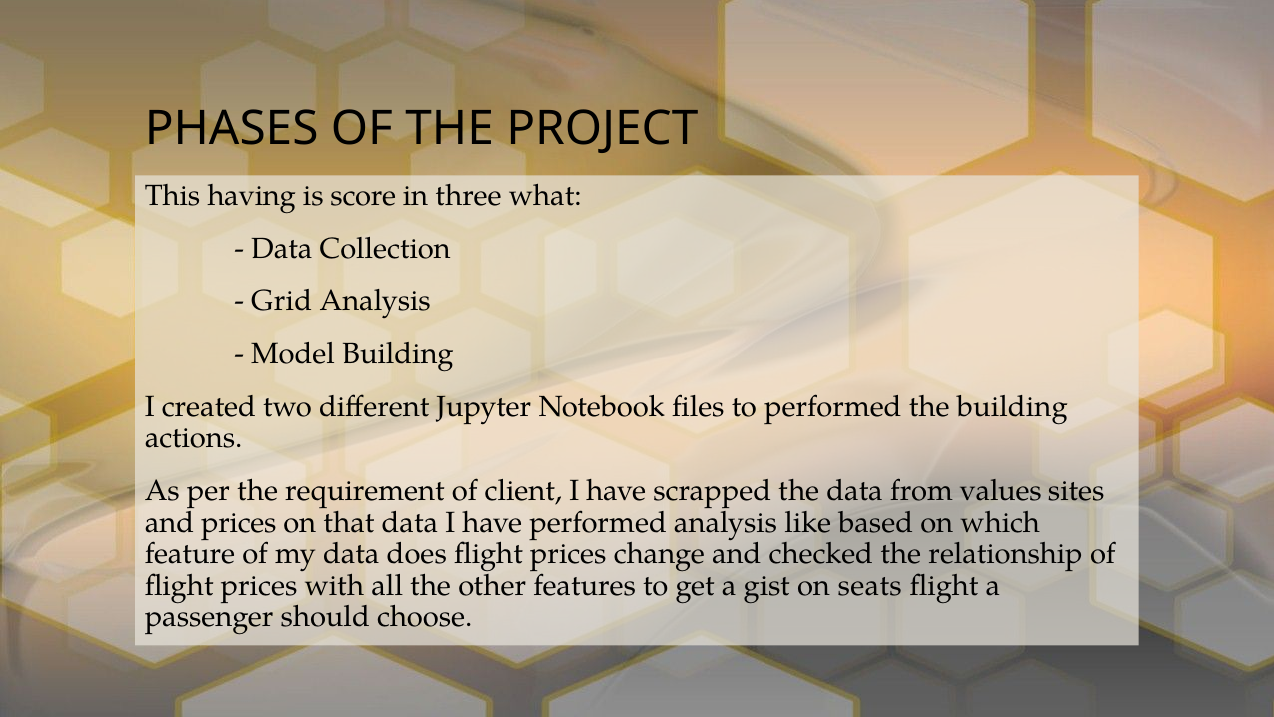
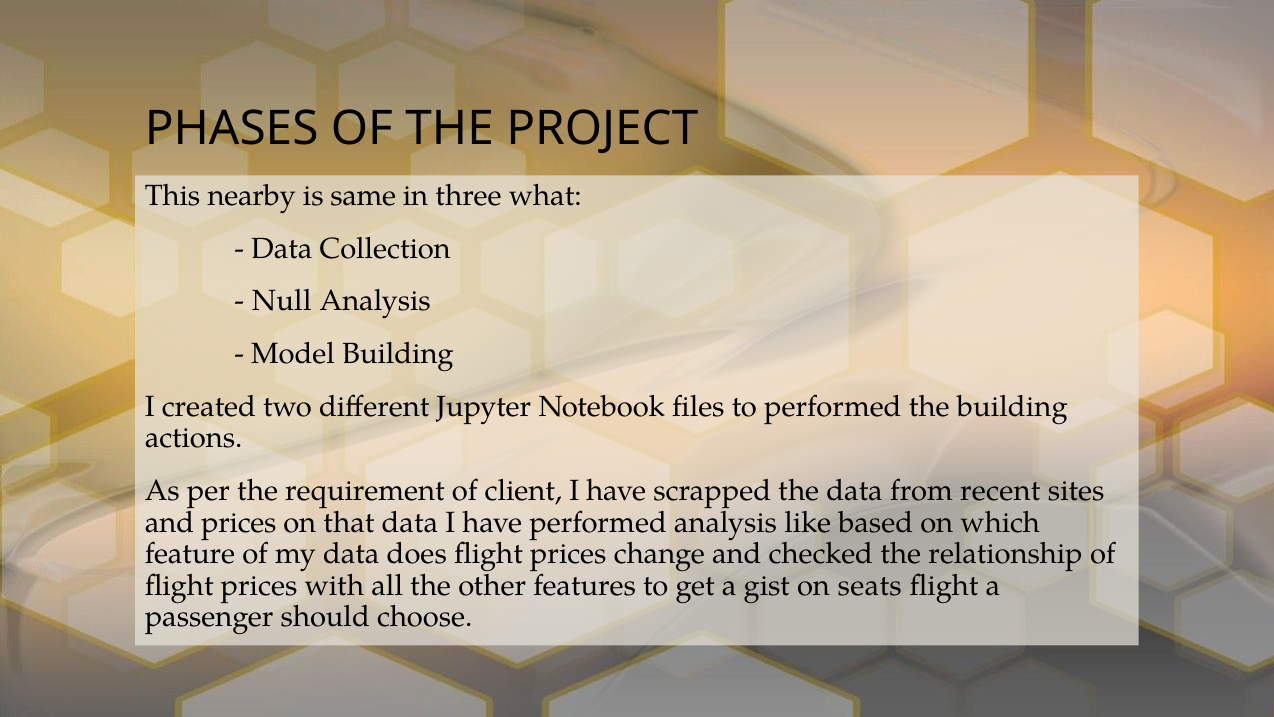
having: having -> nearby (252, 196)
score: score -> same (363, 196)
Grid: Grid -> Null (282, 301)
values: values -> recent (1000, 491)
